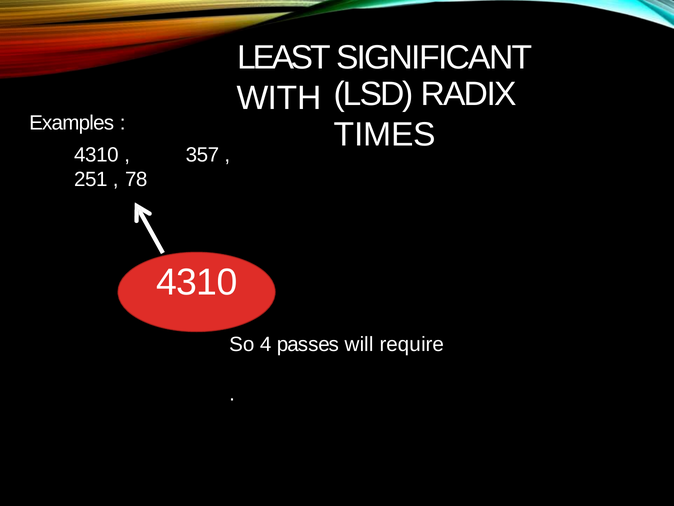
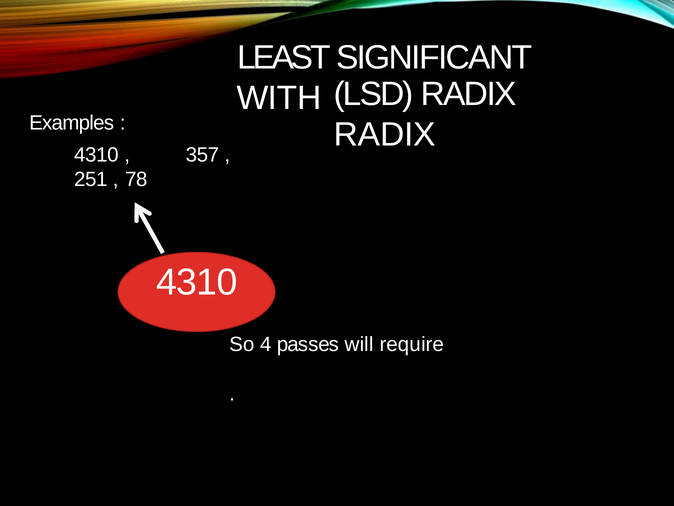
TIMES: TIMES -> RADIX (385, 135)
